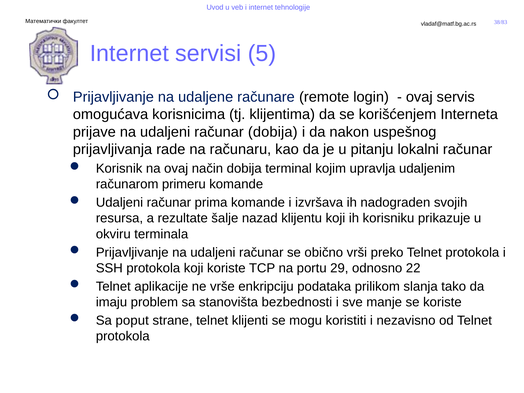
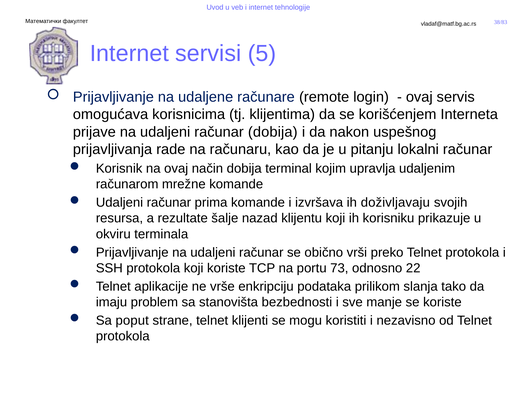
primeru: primeru -> mrežne (184, 184)
nadograden: nadograden -> doživljavaju (395, 203)
29: 29 -> 73 (339, 268)
